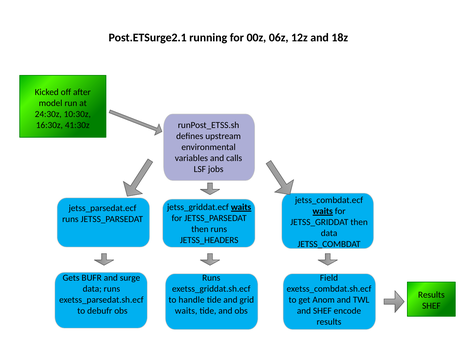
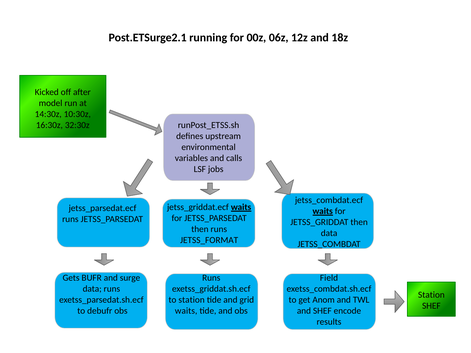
24:30z: 24:30z -> 14:30z (48, 114)
41:30z: 41:30z -> 32:30z (77, 125)
JETSS_HEADERS: JETSS_HEADERS -> JETSS_FORMAT (209, 240)
Results: Results -> Station (431, 295)
to handle: handle -> station (192, 300)
